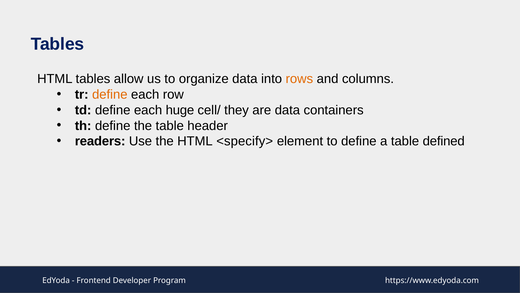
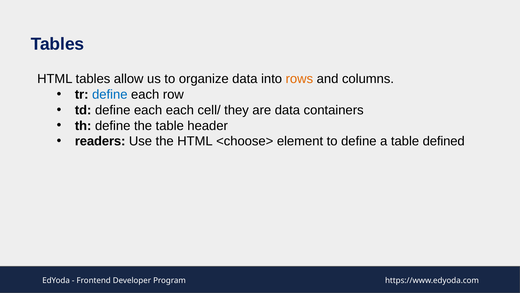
define colour: orange -> blue (110, 94)
each huge: huge -> each (180, 110)
<specify>: <specify> -> <choose> (245, 141)
